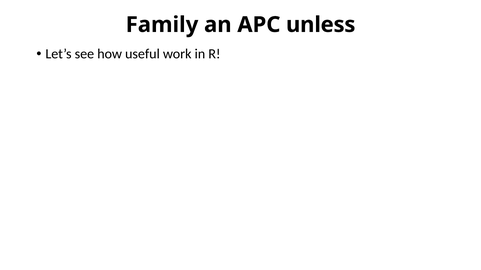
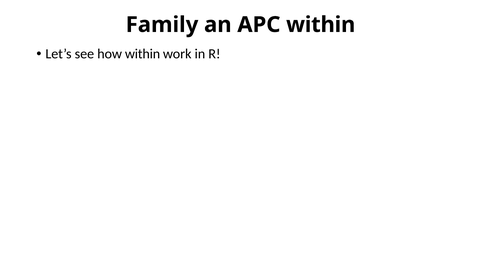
APC unless: unless -> within (321, 25)
how useful: useful -> within (143, 54)
